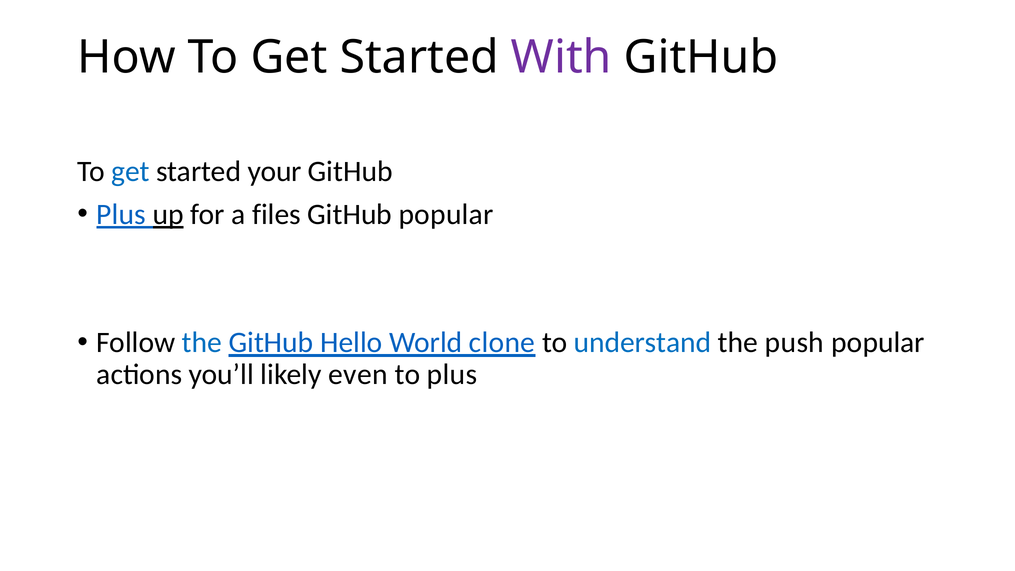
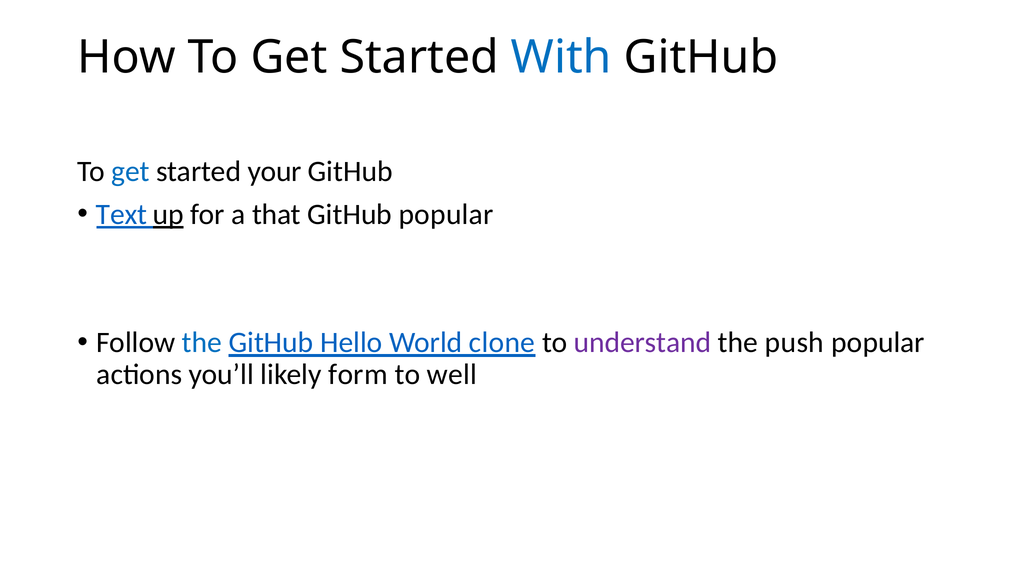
With colour: purple -> blue (561, 57)
Plus: Plus -> Text (121, 215)
files: files -> that (277, 215)
understand colour: blue -> purple (643, 343)
even: even -> form (358, 375)
to plus: plus -> well (452, 375)
